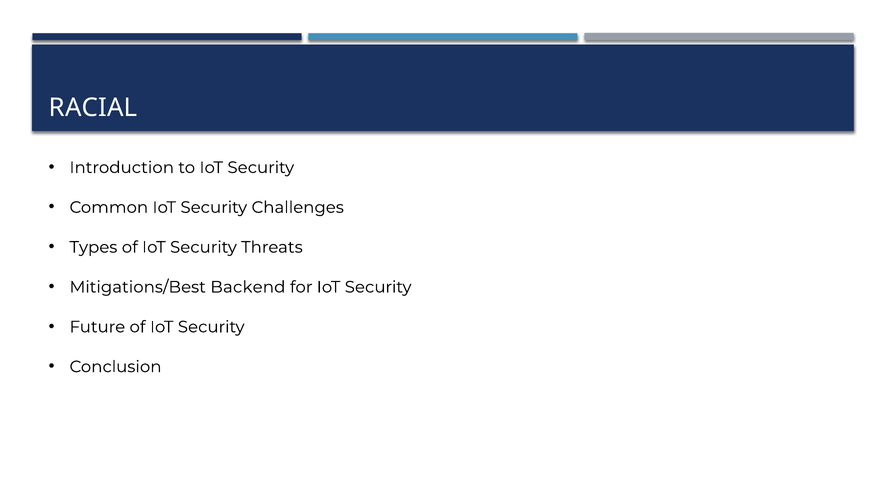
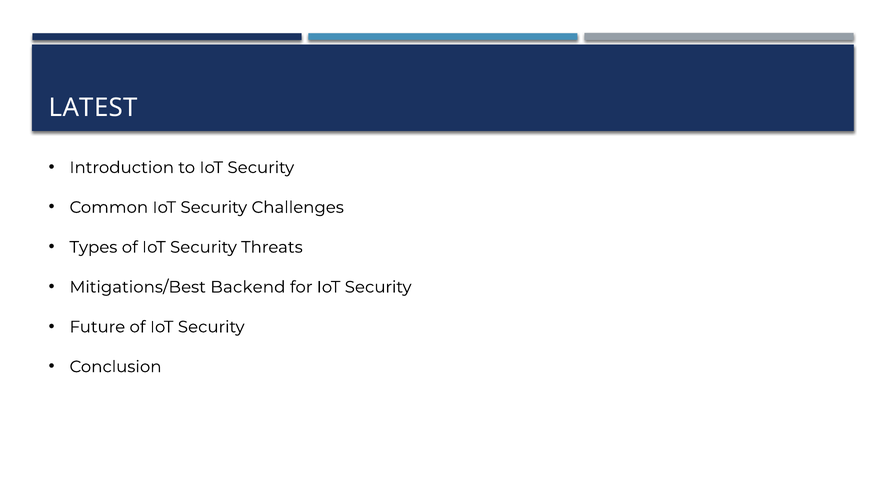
RACIAL: RACIAL -> LATEST (93, 108)
